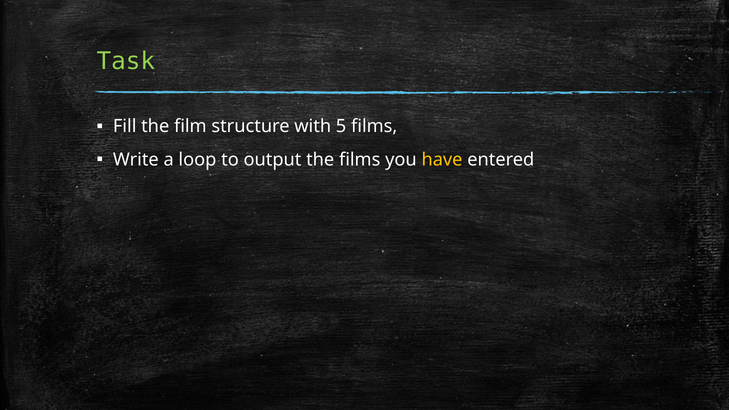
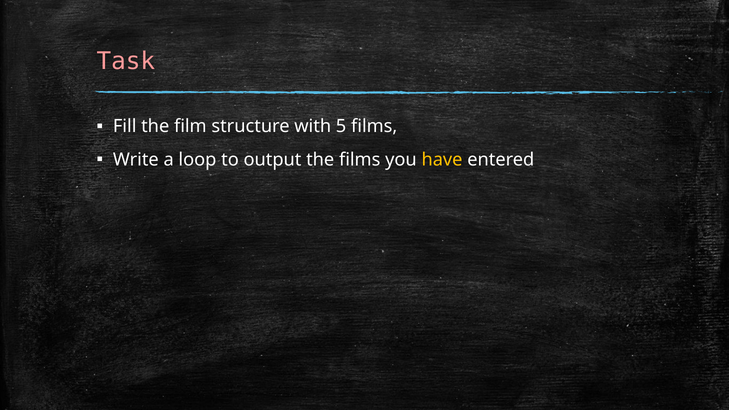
Task colour: light green -> pink (126, 61)
